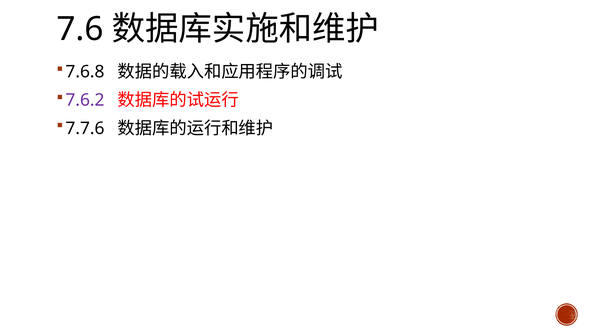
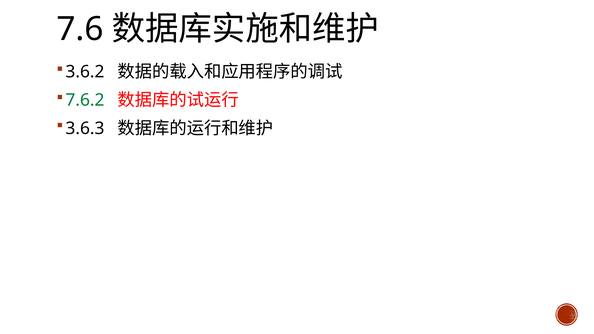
7.6.8: 7.6.8 -> 3.6.2 (85, 72)
7.6.2 colour: purple -> green (85, 100)
7.7.6: 7.7.6 -> 3.6.3 (85, 128)
